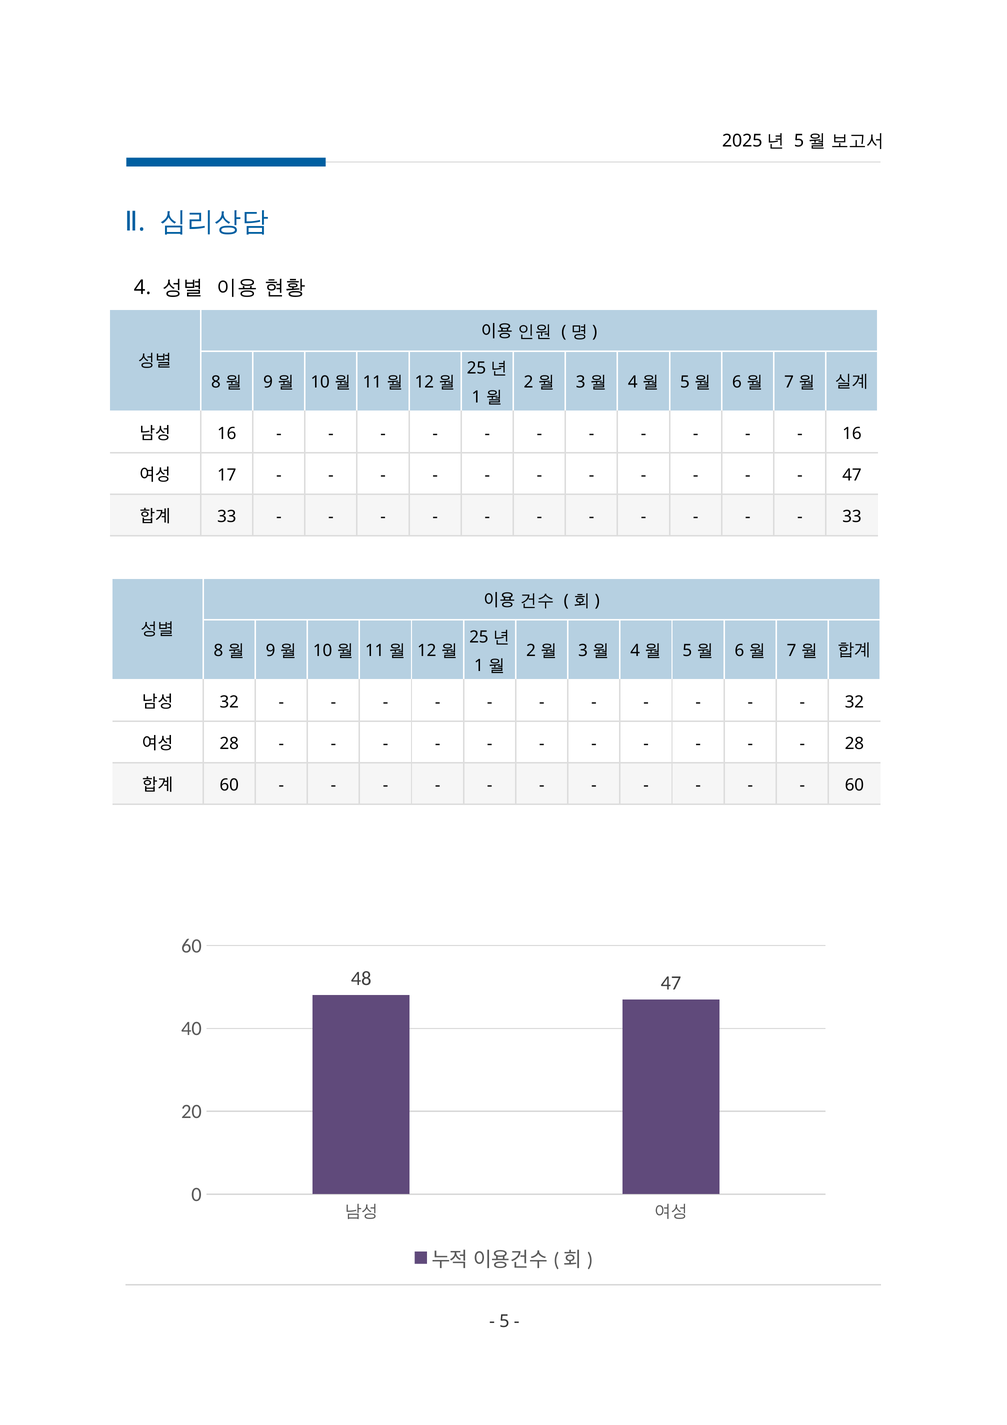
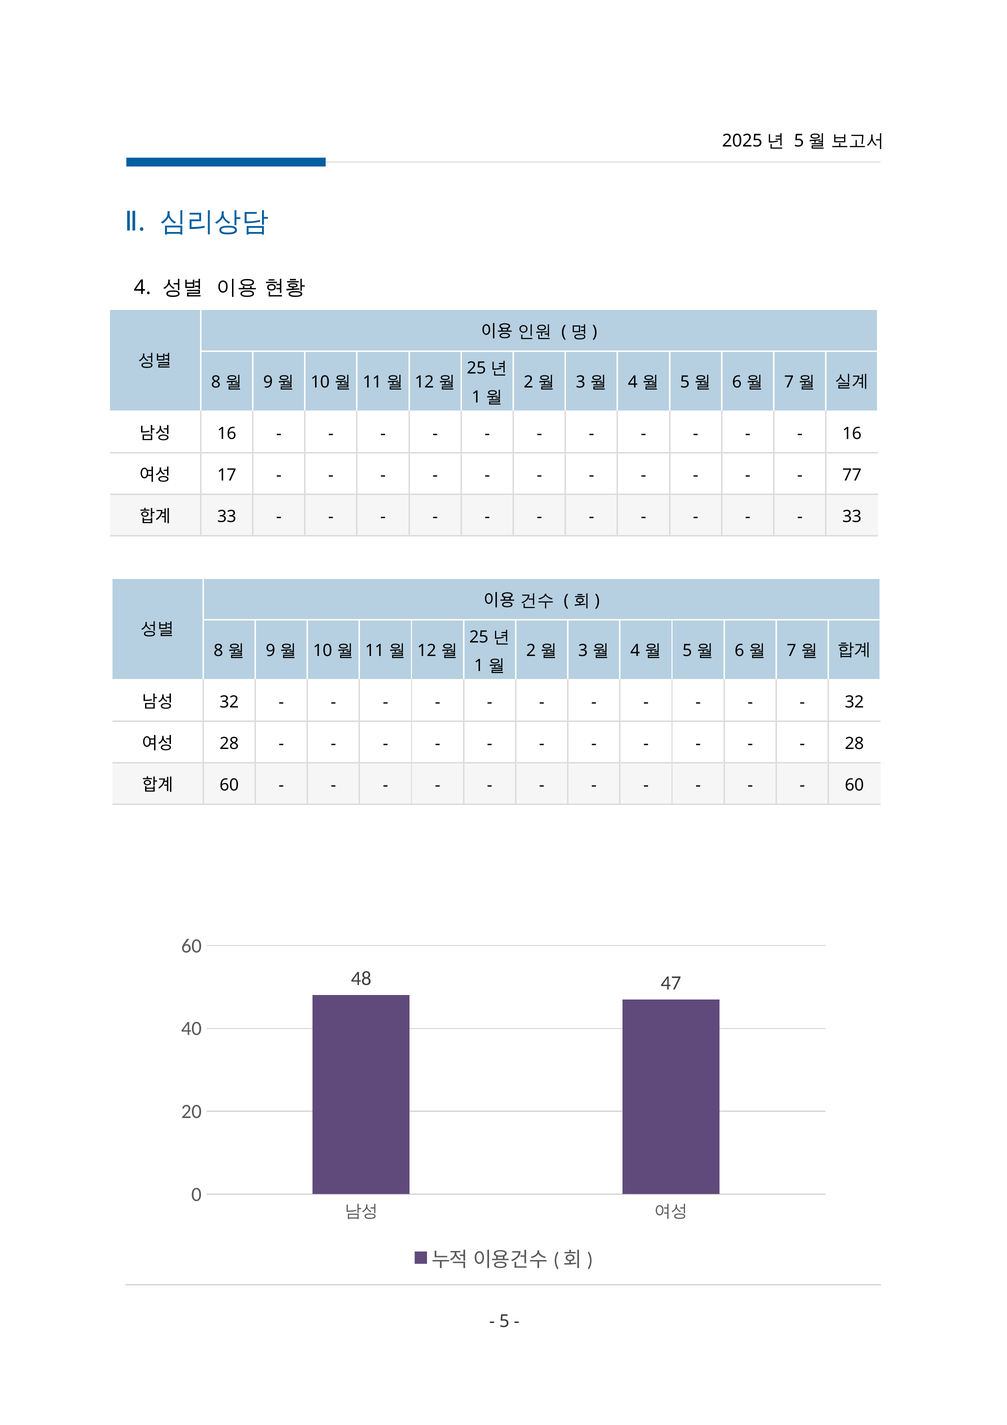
47: 47 -> 77 (852, 475)
